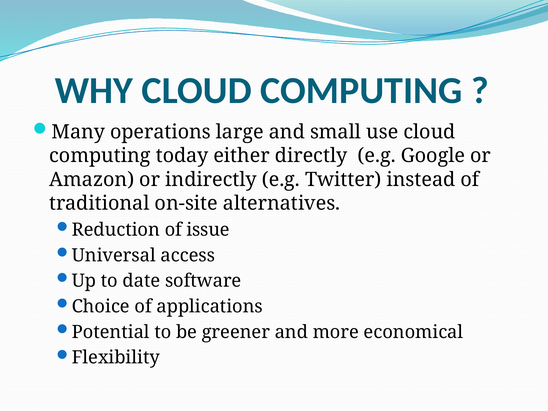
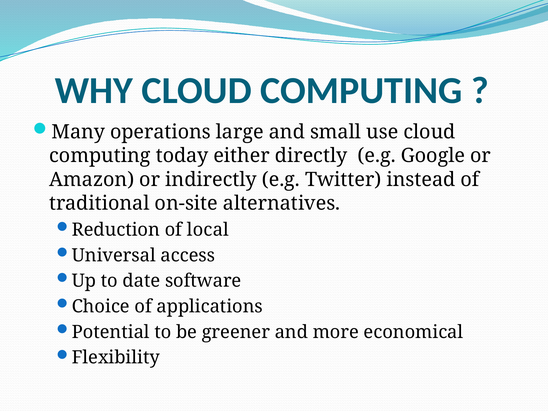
issue: issue -> local (208, 230)
